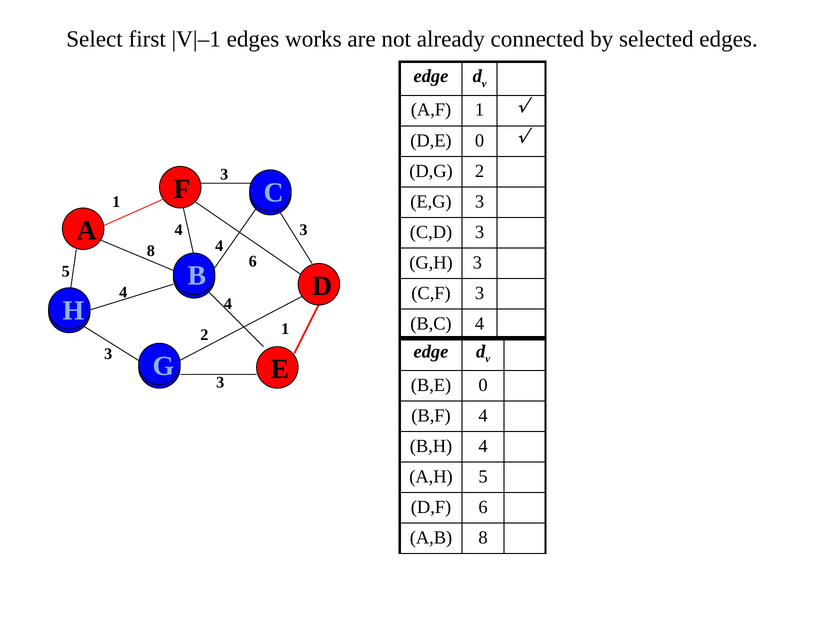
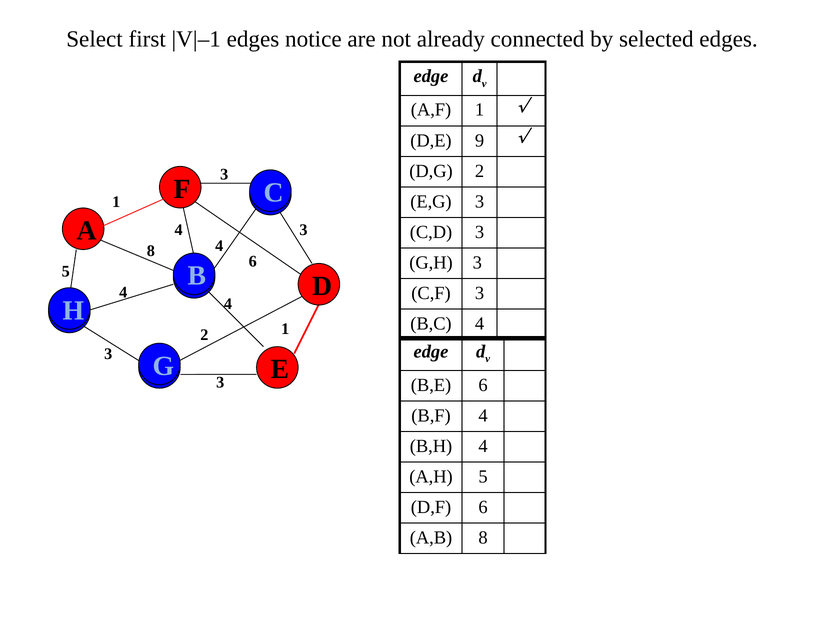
works: works -> notice (313, 39)
D,E 0: 0 -> 9 (480, 140)
B,E 0: 0 -> 6 (483, 385)
